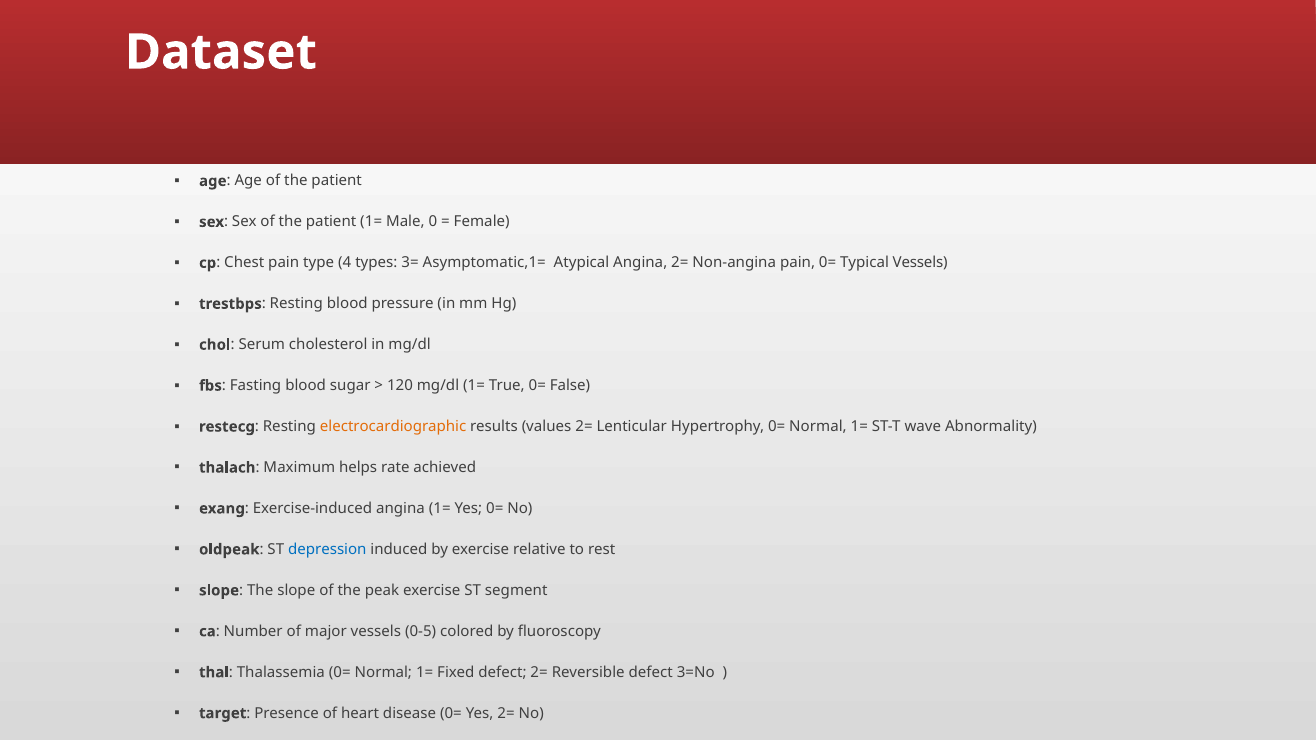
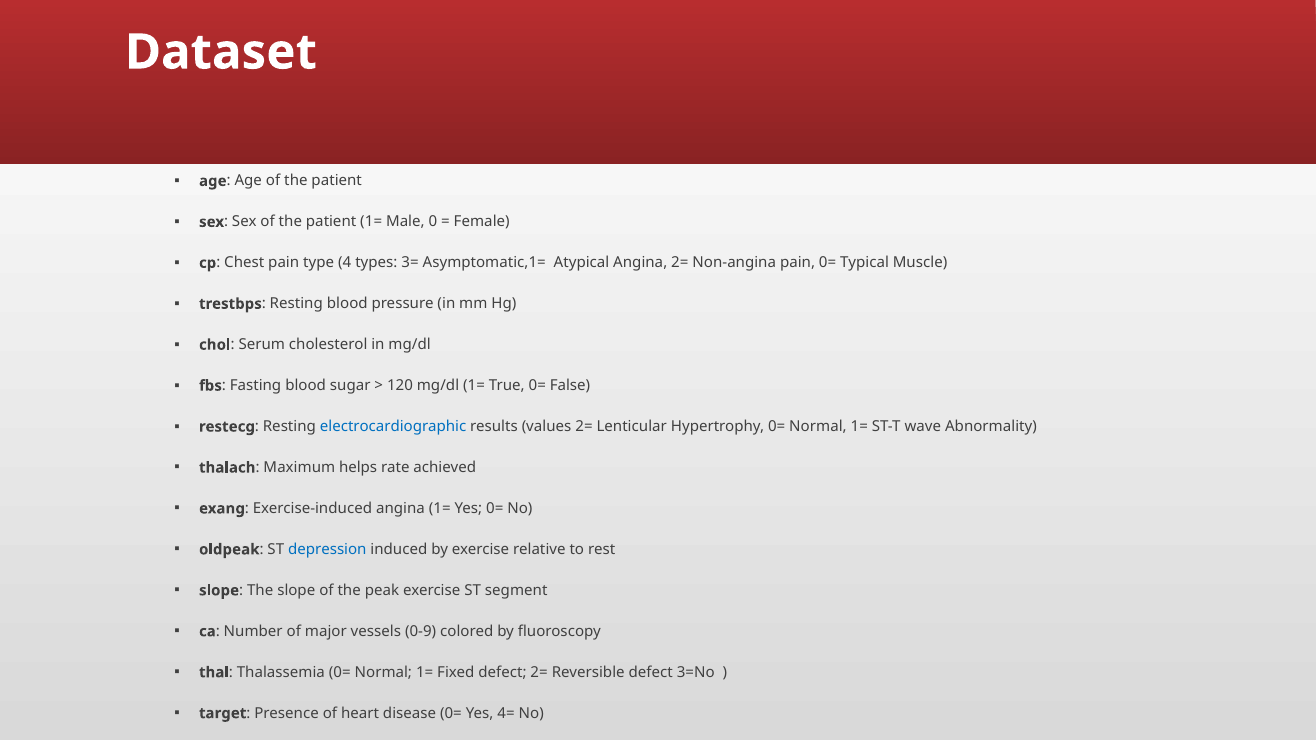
Typical Vessels: Vessels -> Muscle (920, 263)
electrocardiographic colour: orange -> blue (393, 427)
0-5: 0-5 -> 0-9 (421, 632)
Yes 2=: 2= -> 4= (506, 713)
